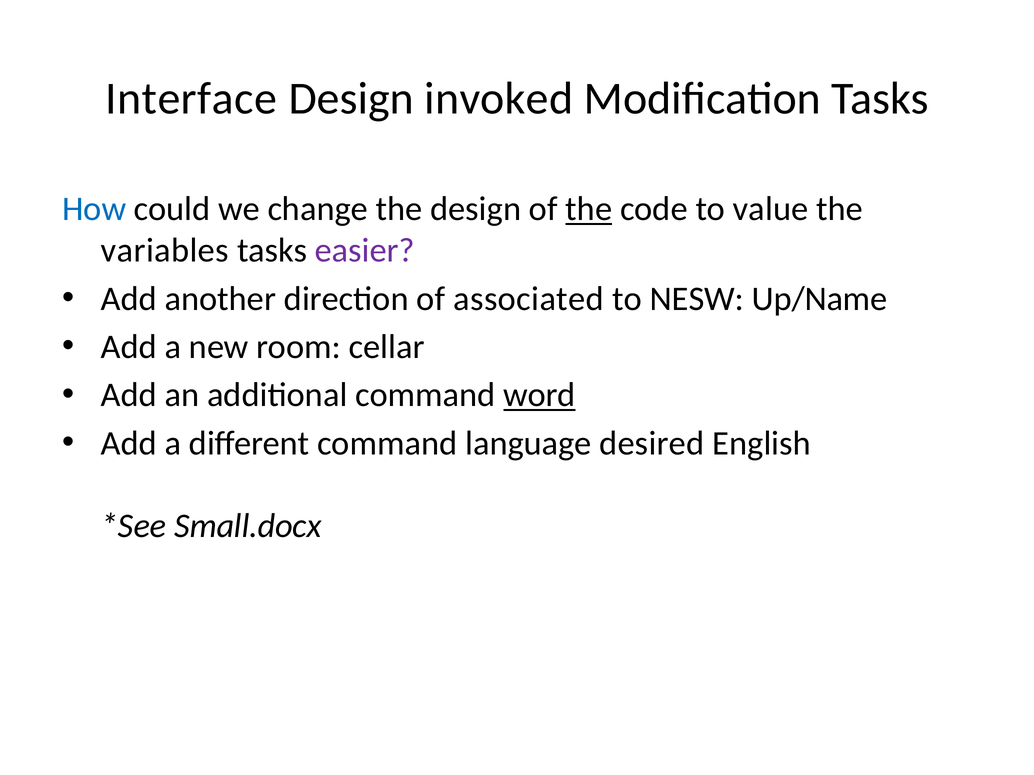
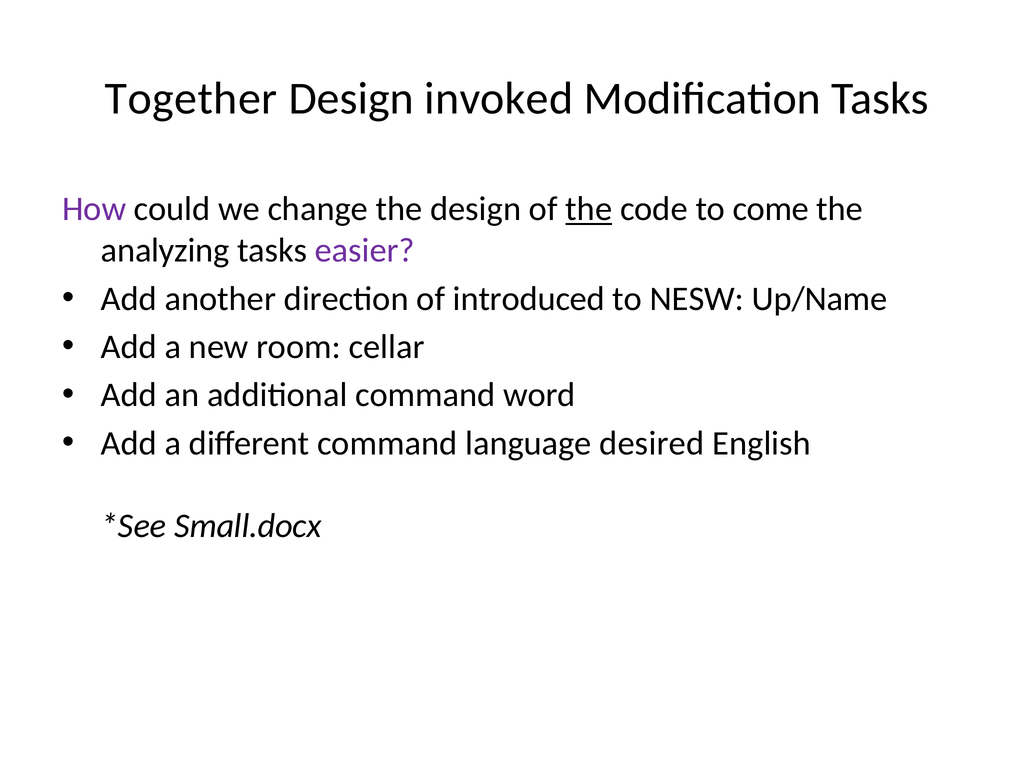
Interface: Interface -> Together (191, 99)
How colour: blue -> purple (94, 209)
value: value -> come (771, 209)
variables: variables -> analyzing (165, 251)
associated: associated -> introduced (529, 299)
word underline: present -> none (539, 395)
